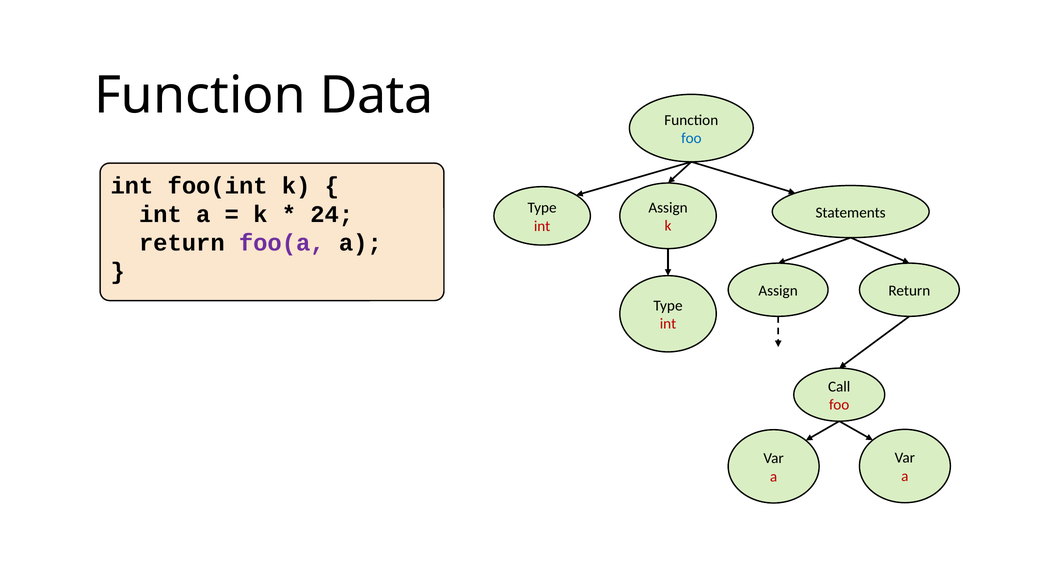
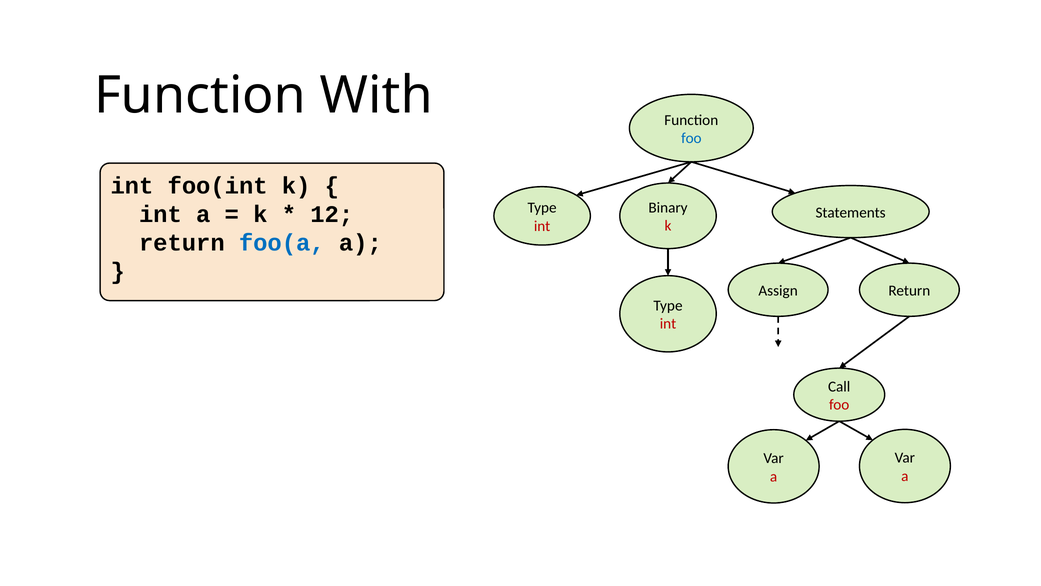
Data: Data -> With (376, 96)
Assign: Assign -> Binary (668, 208)
24: 24 -> 12 (332, 214)
foo(a colour: purple -> blue (282, 243)
